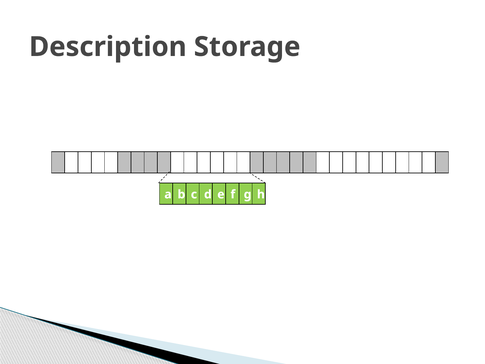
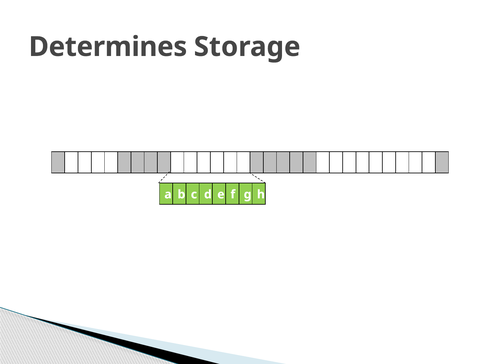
Description: Description -> Determines (108, 47)
